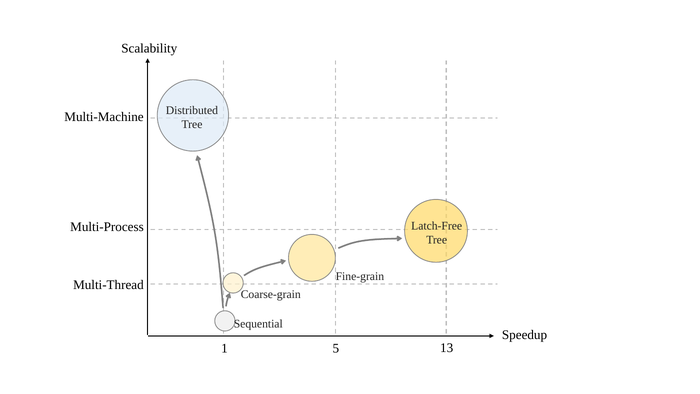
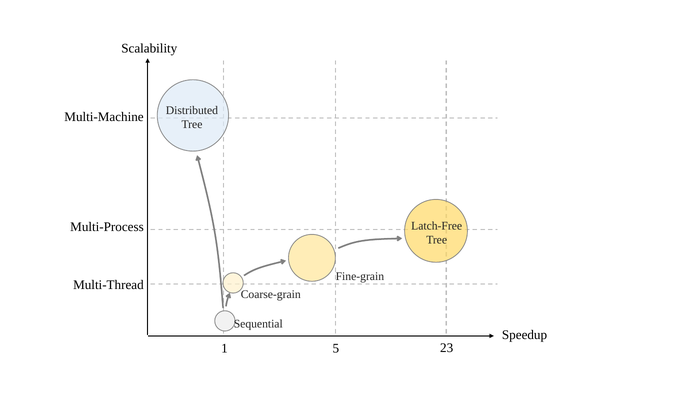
13: 13 -> 23 (447, 348)
